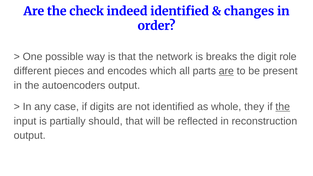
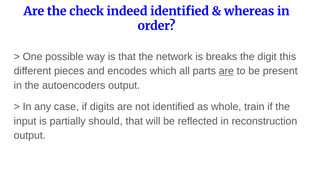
changes: changes -> whereas (249, 11)
role: role -> this (288, 57)
they: they -> train (254, 107)
the underline: present -> none (283, 107)
